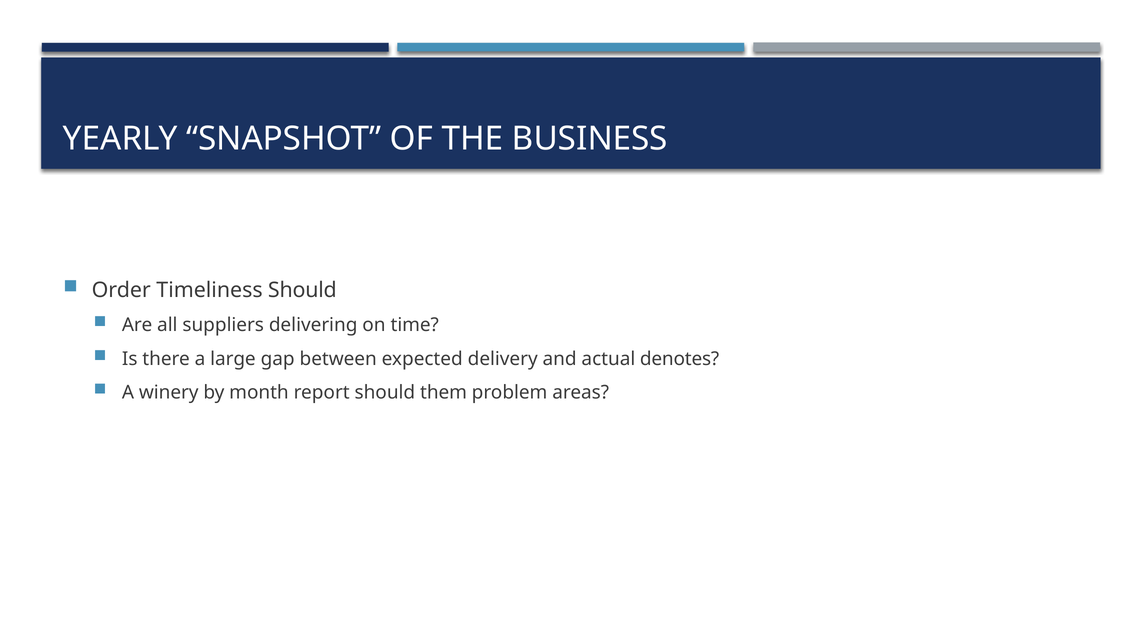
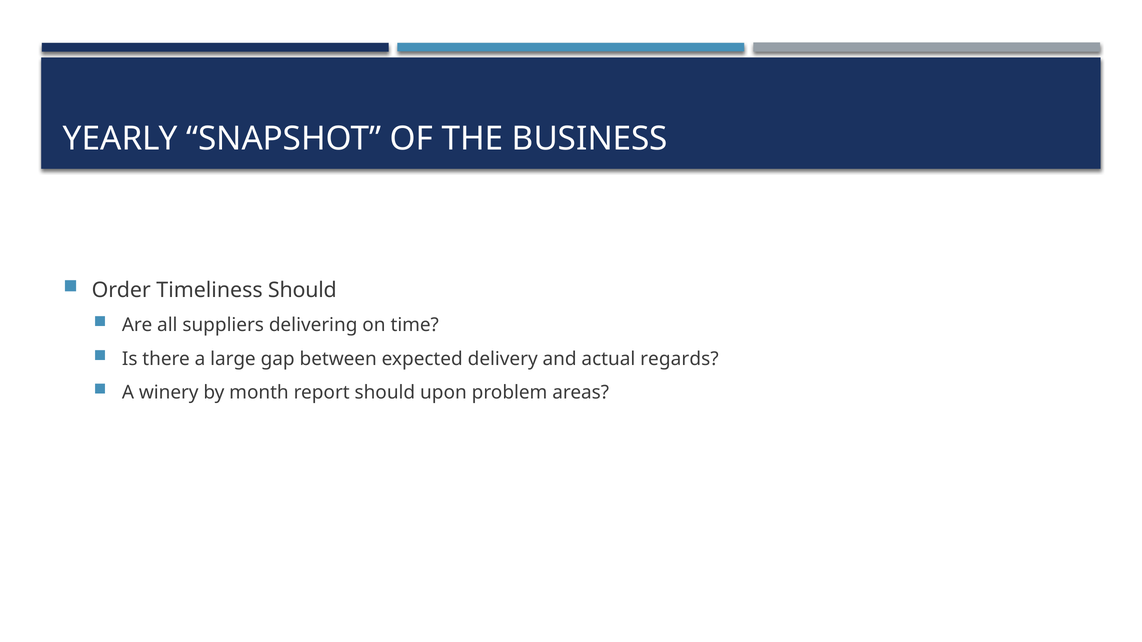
denotes: denotes -> regards (679, 359)
them: them -> upon (443, 393)
